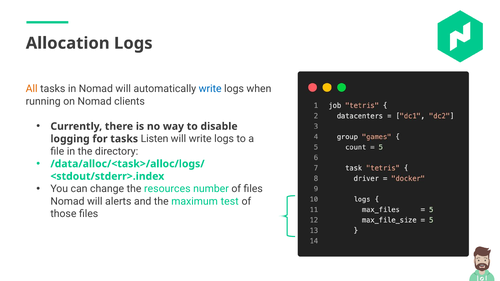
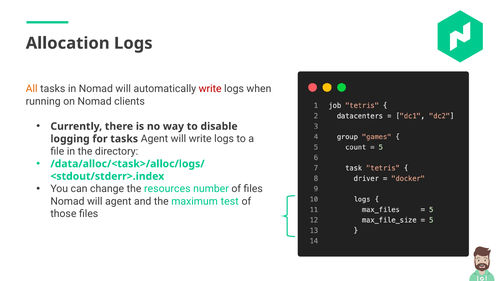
write colour: blue -> red (210, 89)
tasks Listen: Listen -> Agent (154, 139)
will alerts: alerts -> agent (118, 201)
